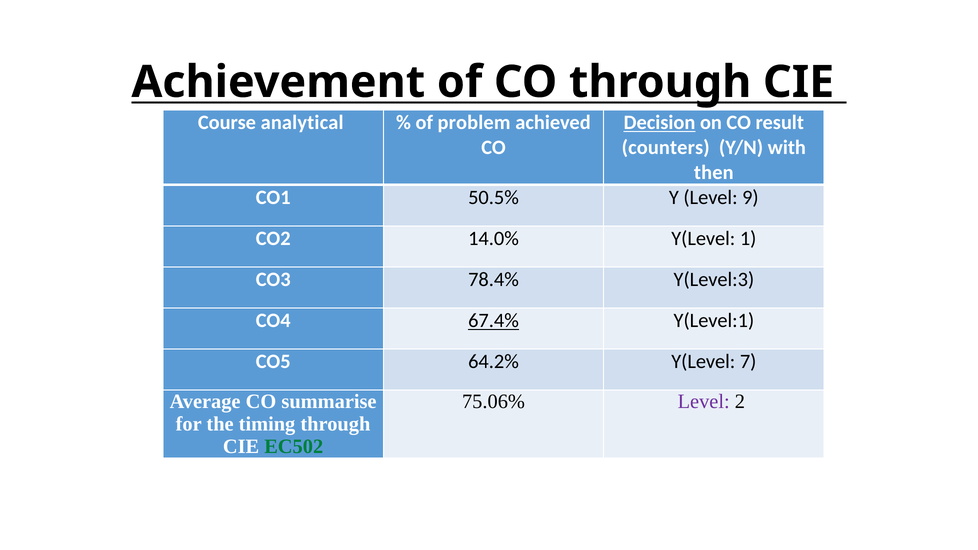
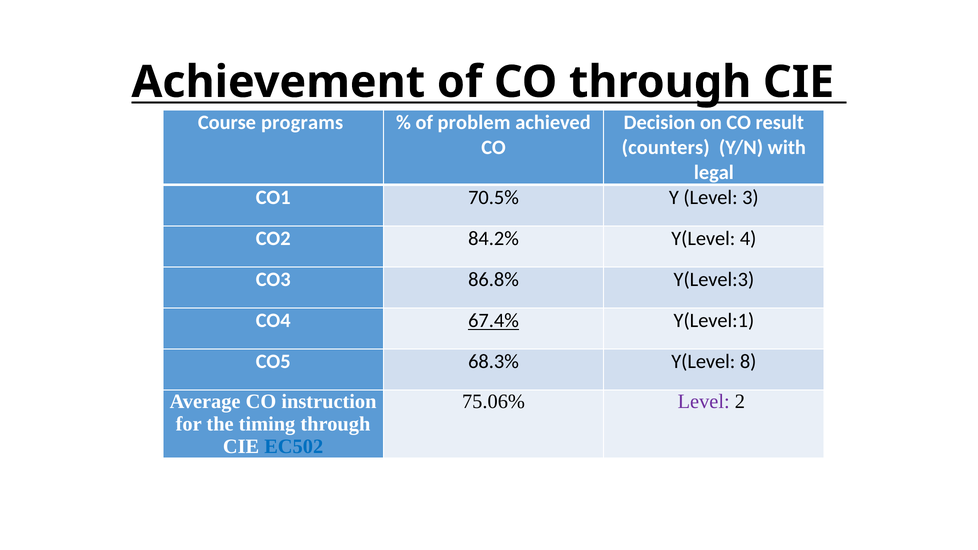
analytical: analytical -> programs (302, 123)
Decision underline: present -> none (659, 123)
then: then -> legal (714, 173)
50.5%: 50.5% -> 70.5% (493, 198)
9: 9 -> 3 (750, 198)
14.0%: 14.0% -> 84.2% (493, 239)
1: 1 -> 4 (748, 239)
78.4%: 78.4% -> 86.8% (493, 280)
64.2%: 64.2% -> 68.3% (493, 362)
7: 7 -> 8 (748, 362)
summarise: summarise -> instruction (329, 402)
EC502 colour: green -> blue (294, 447)
